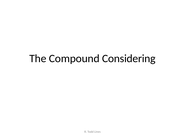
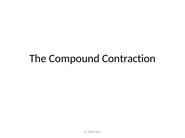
Considering: Considering -> Contraction (129, 59)
